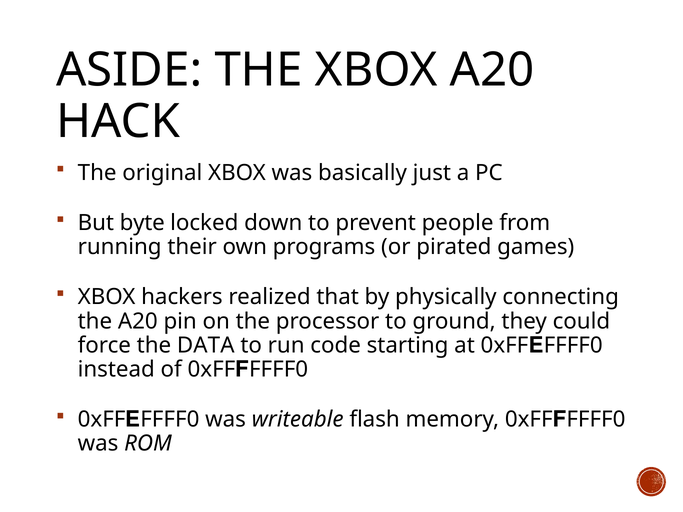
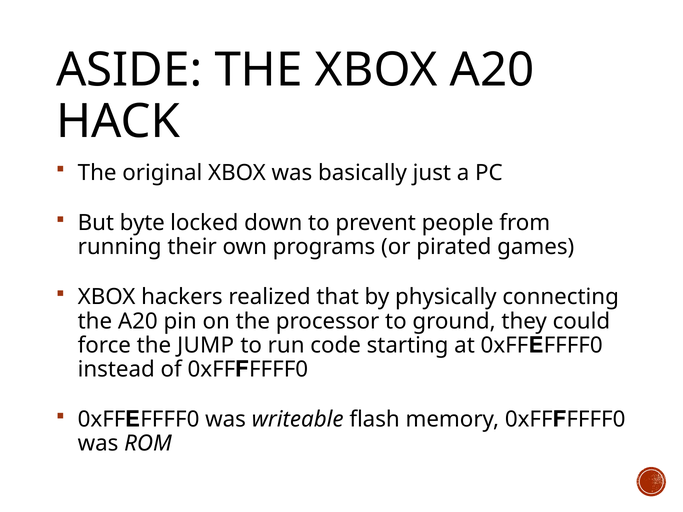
DATA: DATA -> JUMP (206, 345)
